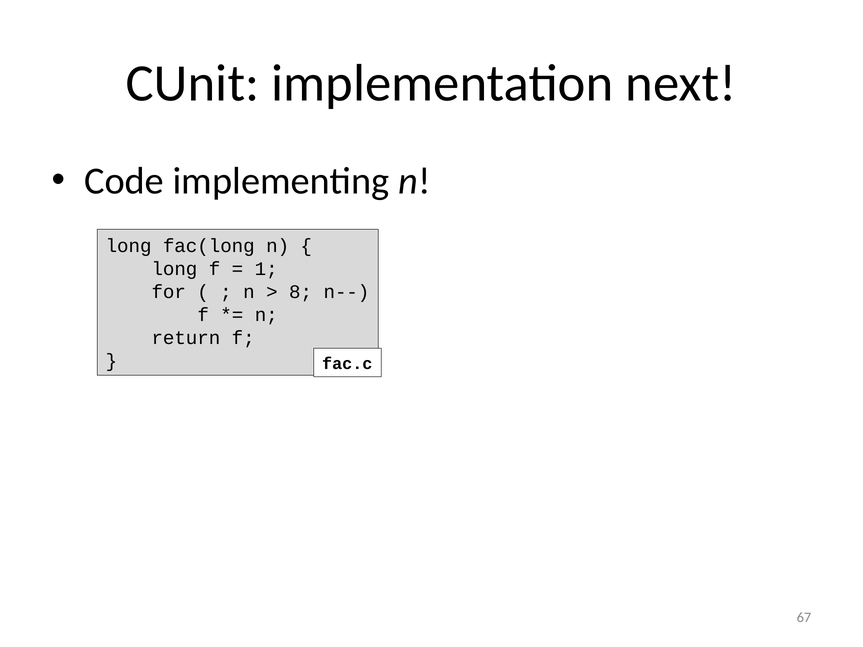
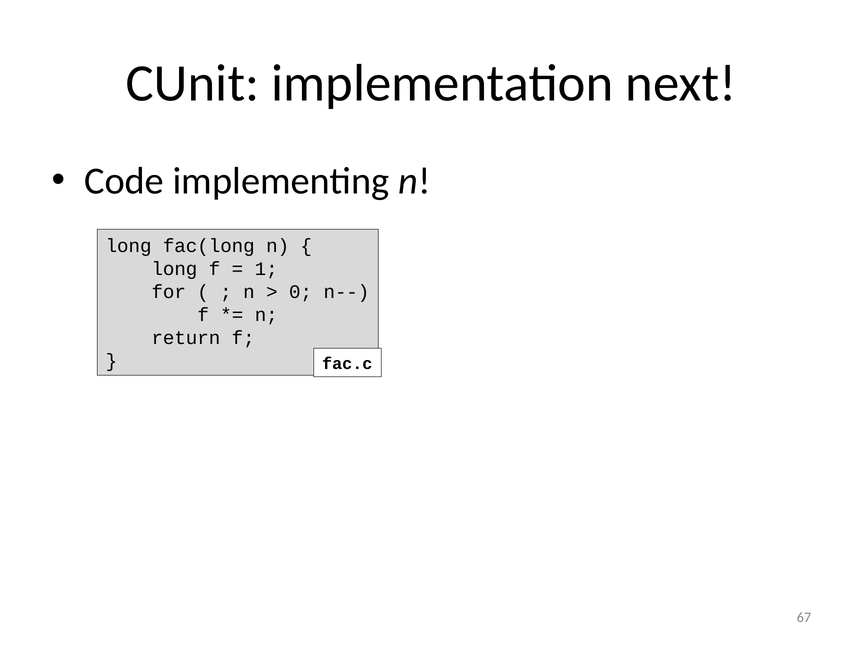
8: 8 -> 0 (301, 292)
